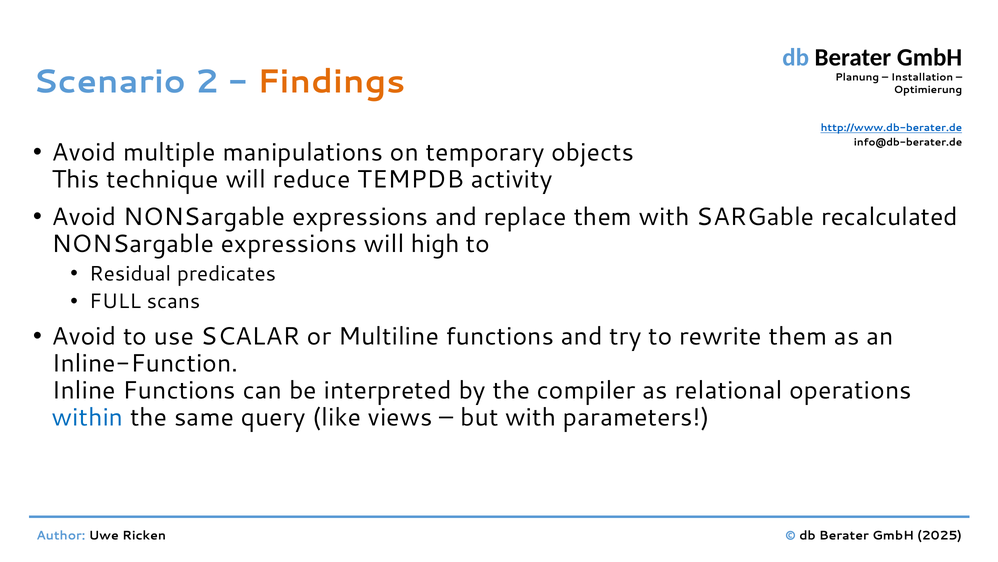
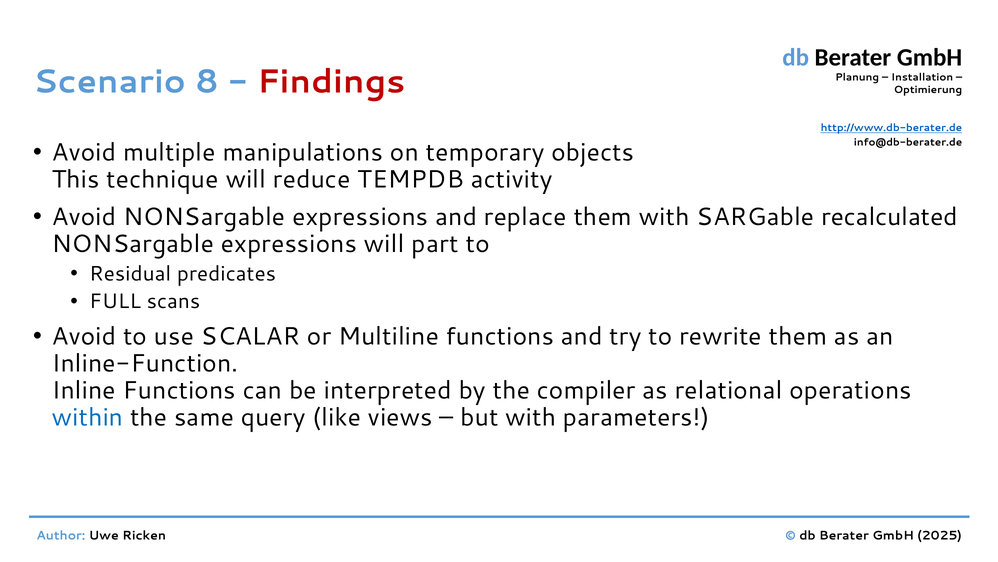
2: 2 -> 8 (207, 82)
Findings colour: orange -> red (331, 82)
high: high -> part (435, 244)
